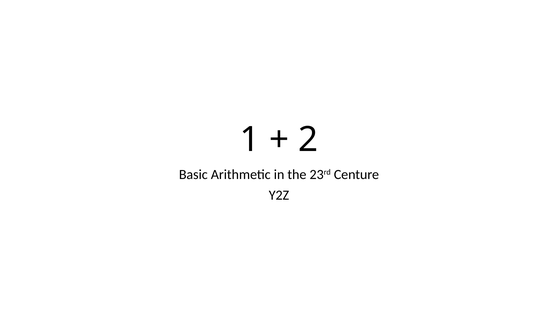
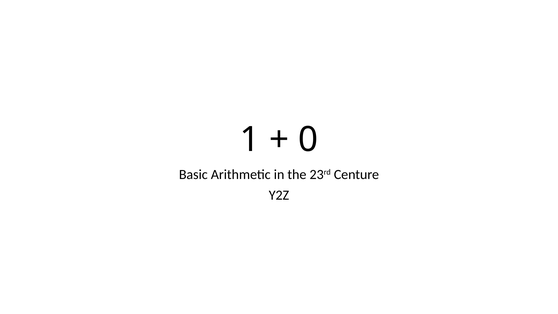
2: 2 -> 0 (308, 139)
